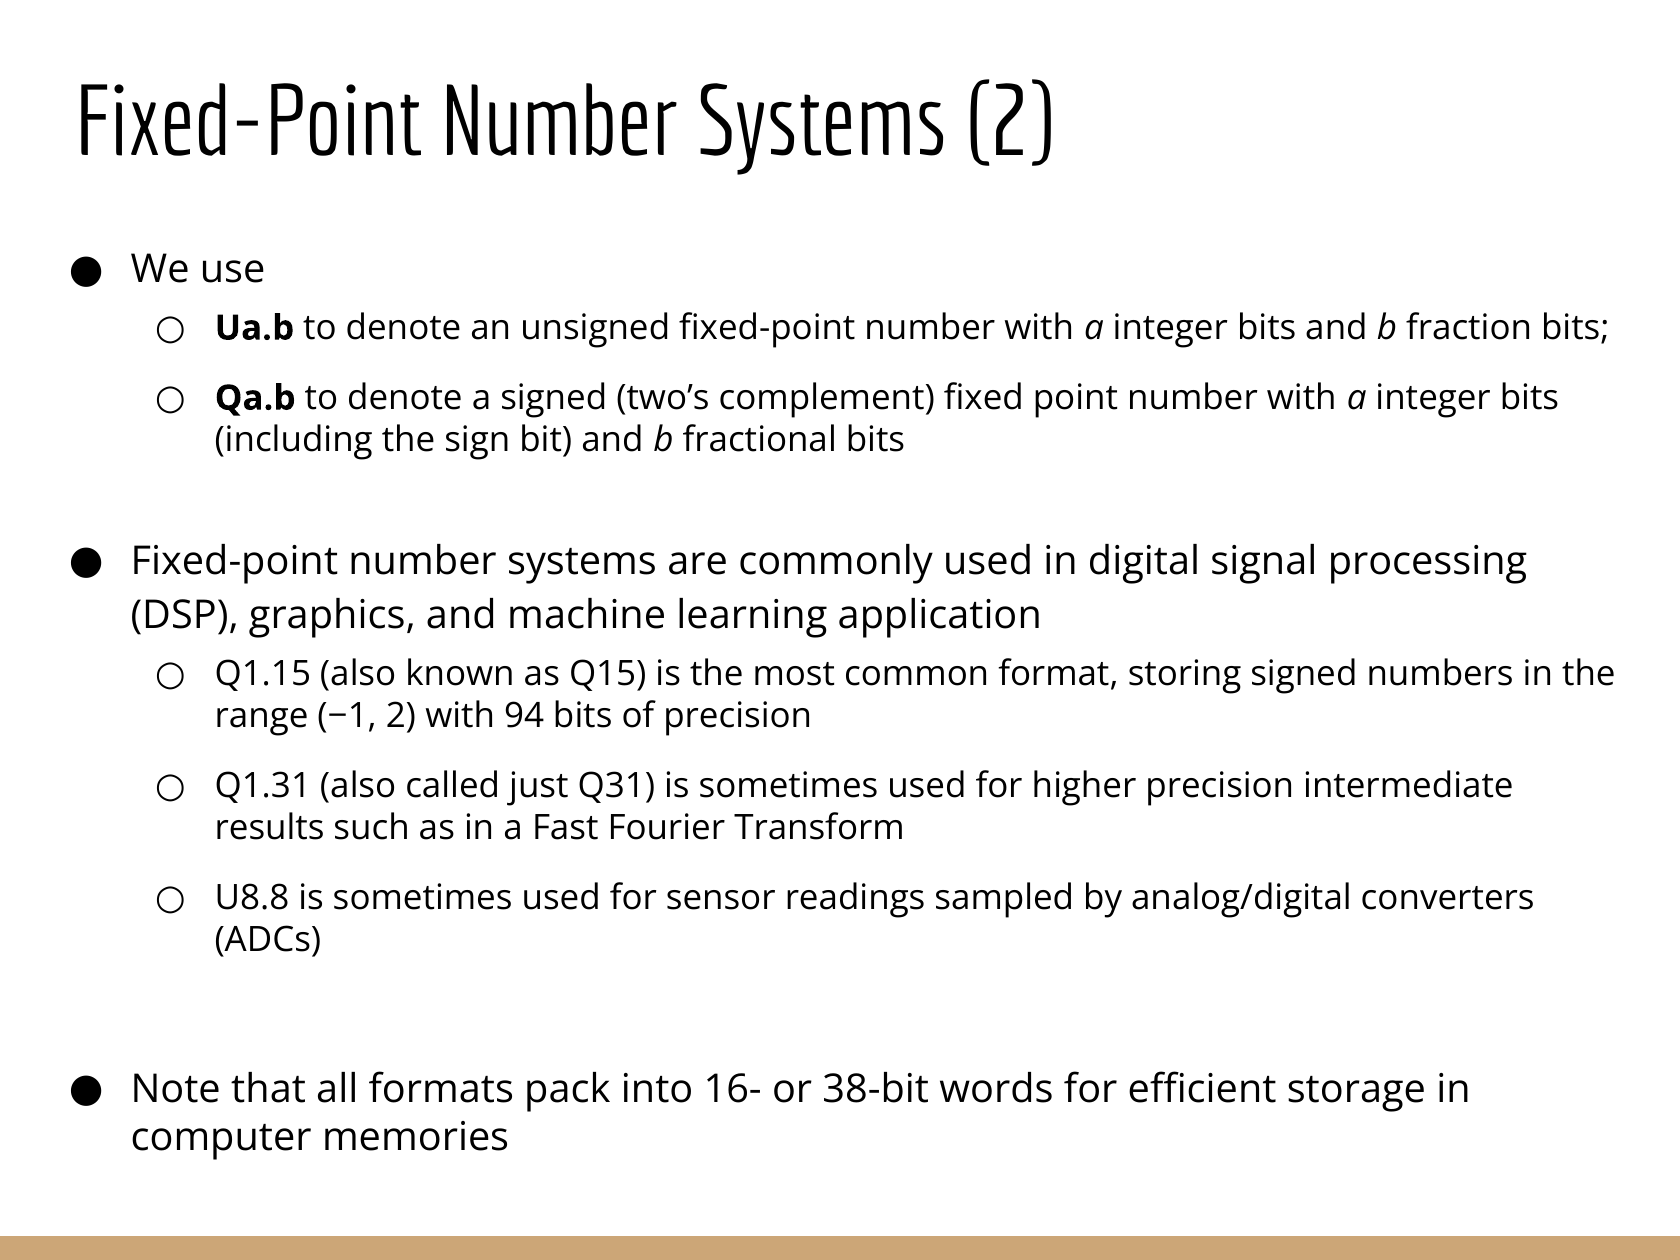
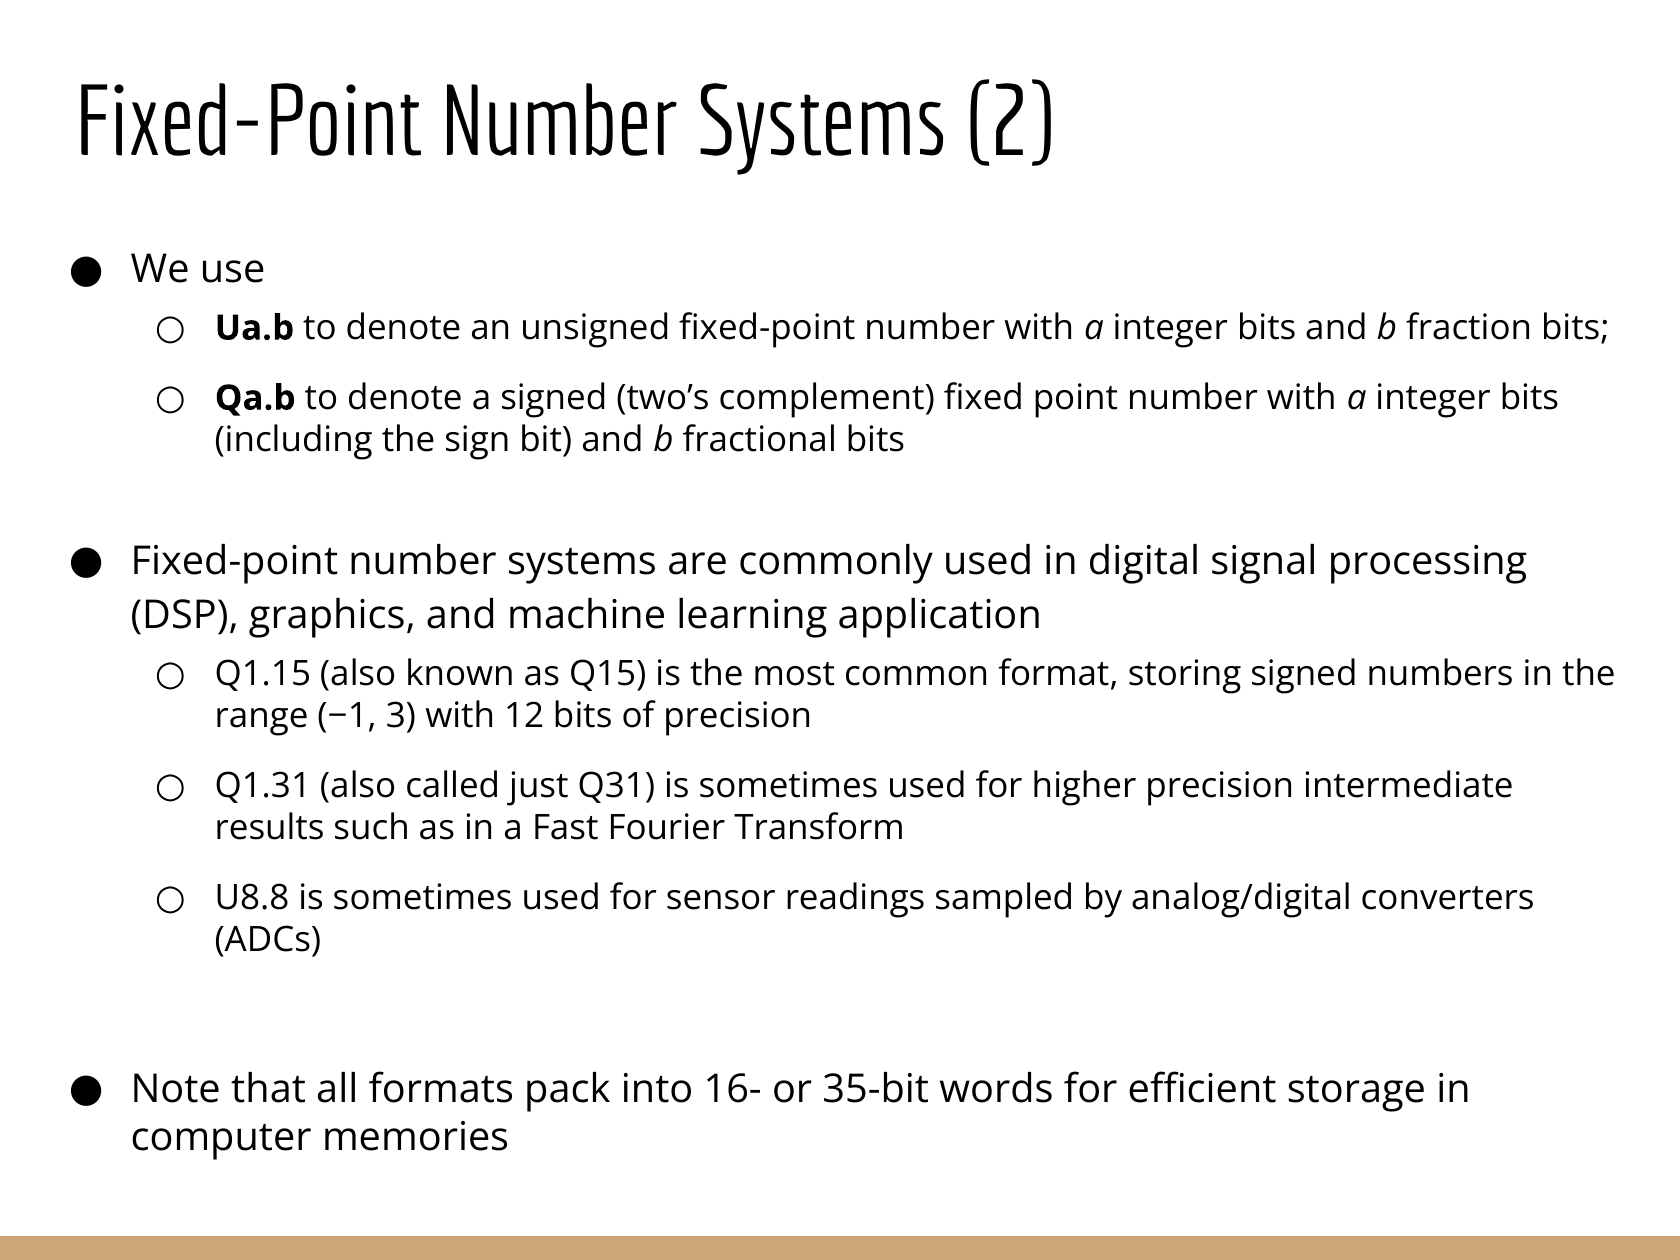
−1 2: 2 -> 3 (401, 716)
94: 94 -> 12 (524, 716)
38-bit: 38-bit -> 35-bit (876, 1089)
